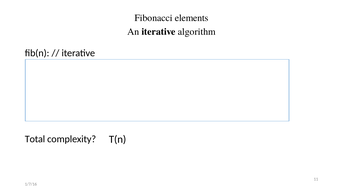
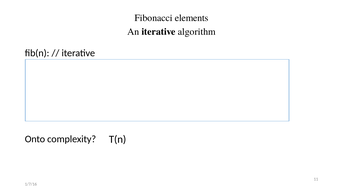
Total: Total -> Onto (35, 139)
